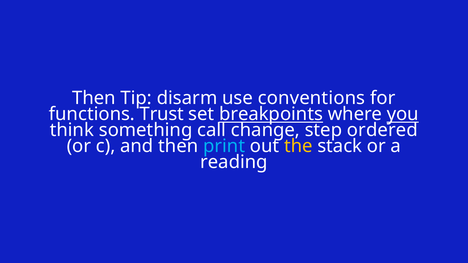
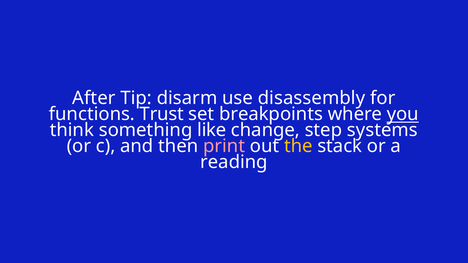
Then: Then -> After (94, 98)
conventions: conventions -> disassembly (312, 98)
breakpoints underline: present -> none (271, 114)
call: call -> like (212, 130)
ordered: ordered -> systems (382, 130)
print colour: light blue -> pink (224, 146)
